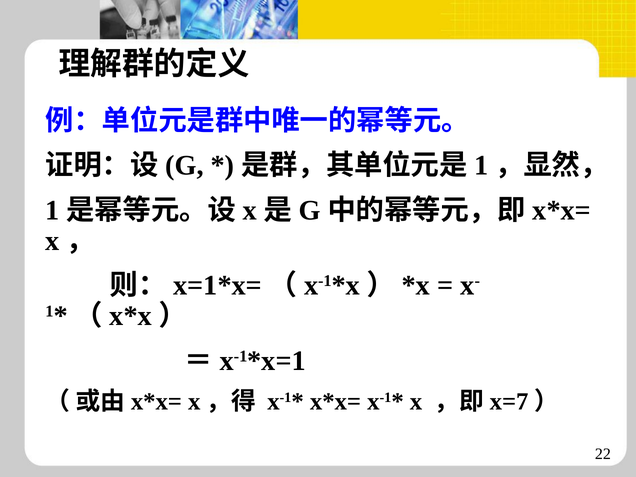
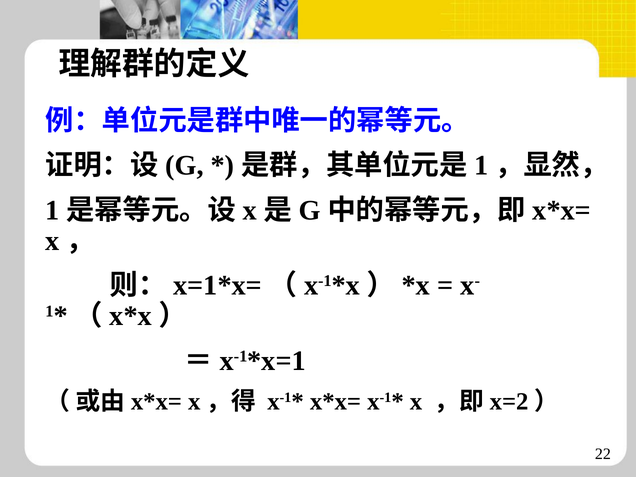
x=7: x=7 -> x=2 (509, 402)
